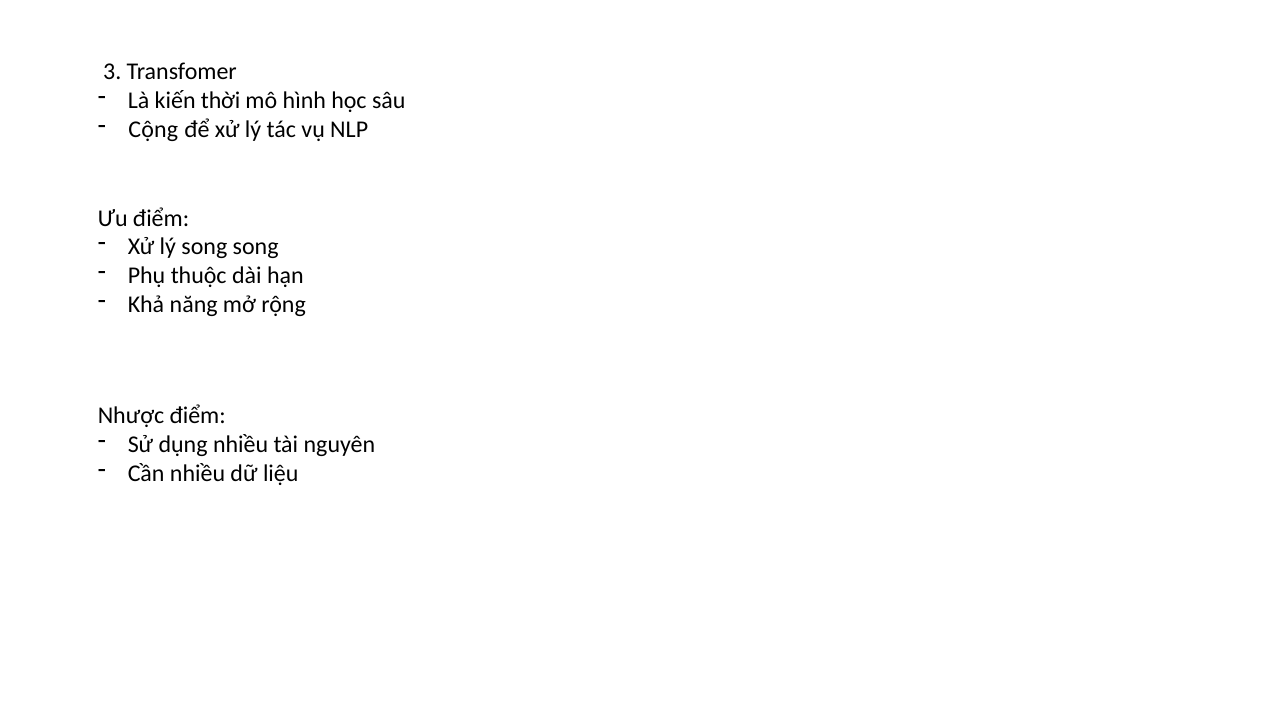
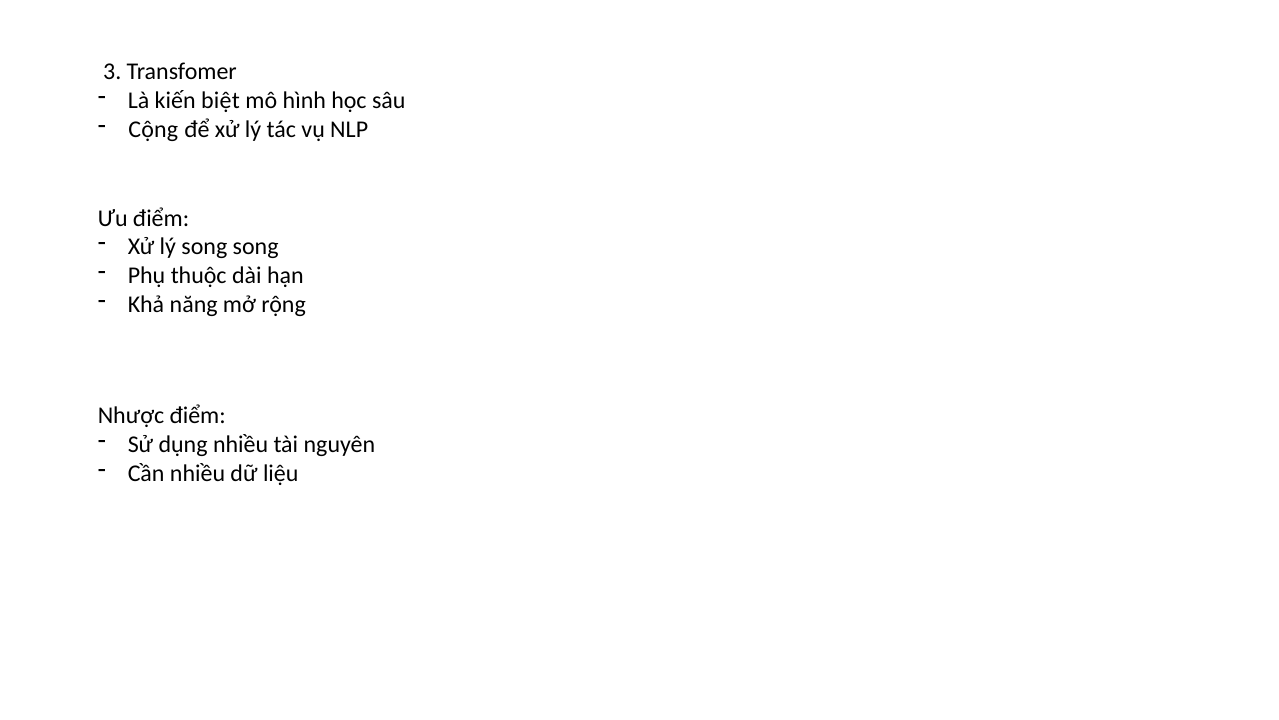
thời: thời -> biệt (220, 100)
